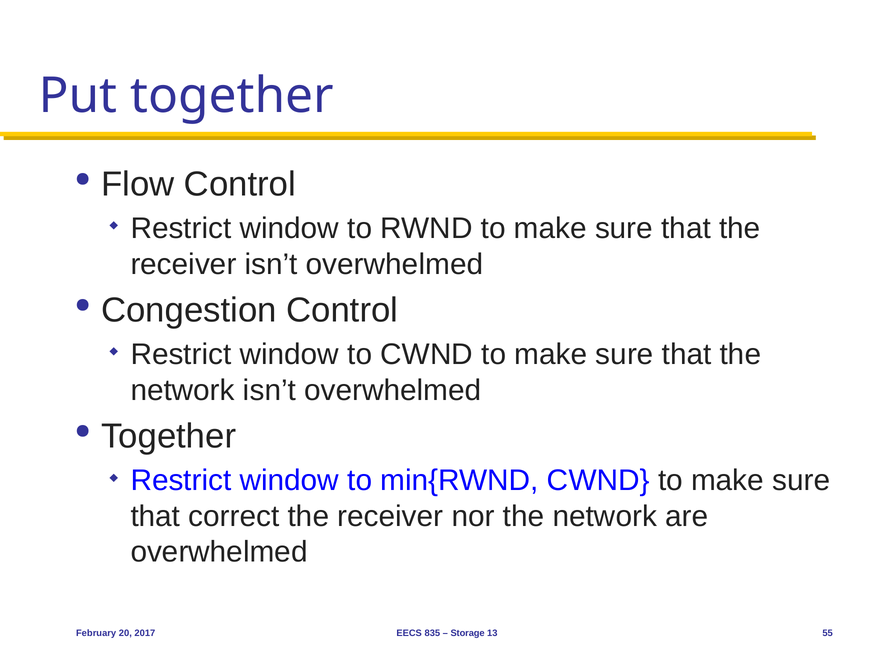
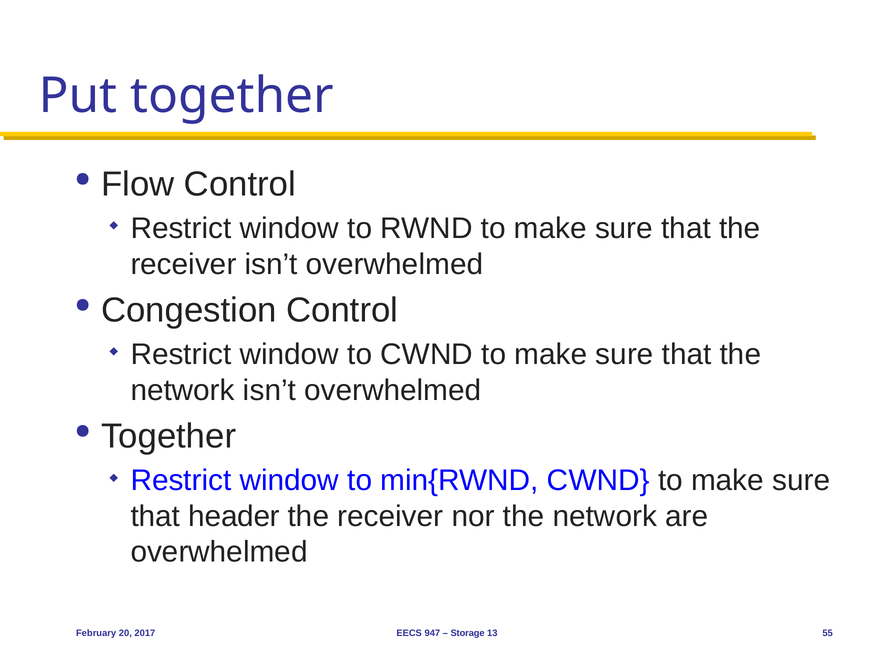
correct: correct -> header (234, 517)
835: 835 -> 947 (432, 634)
